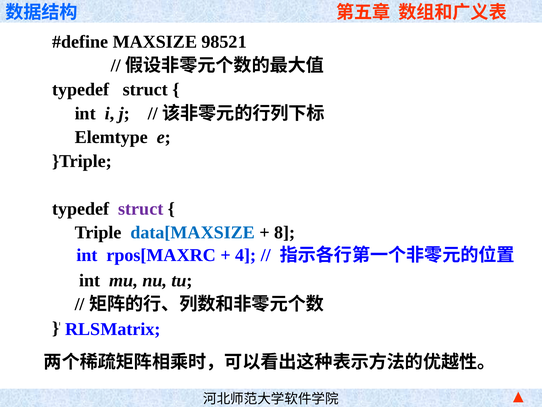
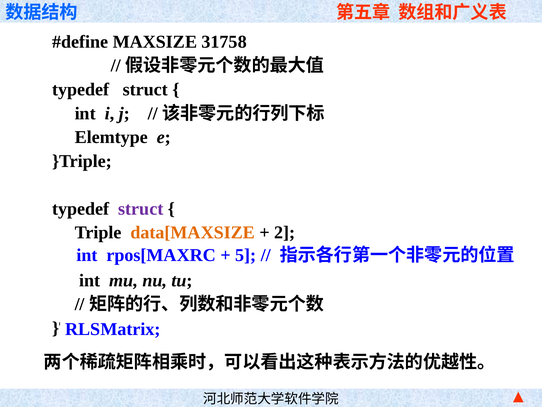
98521: 98521 -> 31758 (224, 42)
data[MAXSIZE colour: blue -> orange (193, 232)
8: 8 -> 2 (285, 232)
4: 4 -> 5 (246, 255)
